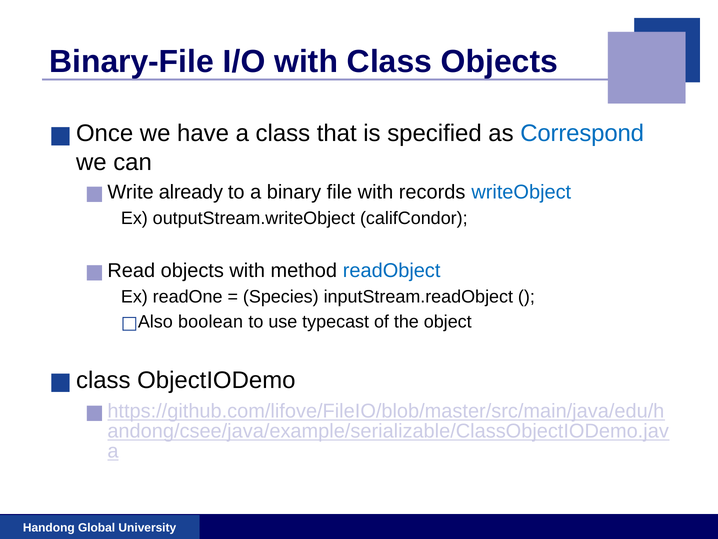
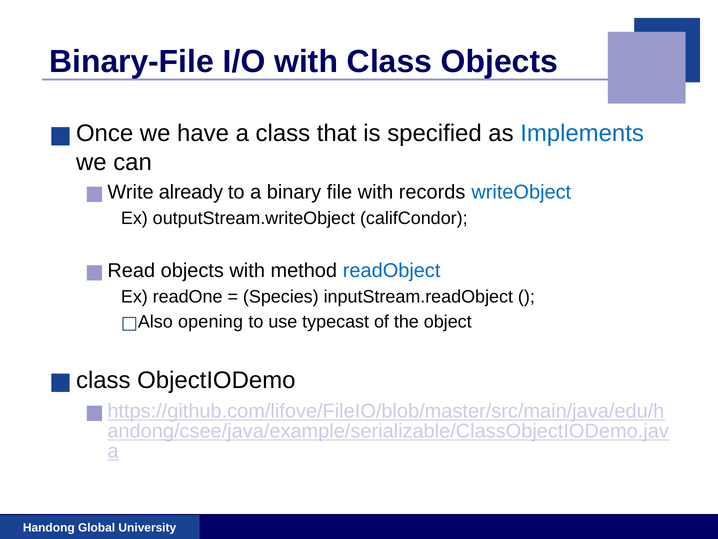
Correspond: Correspond -> Implements (582, 133)
boolean: boolean -> opening (211, 322)
